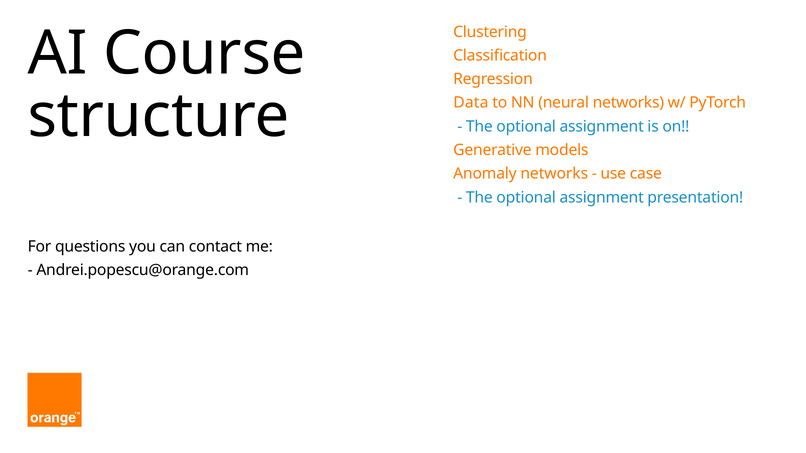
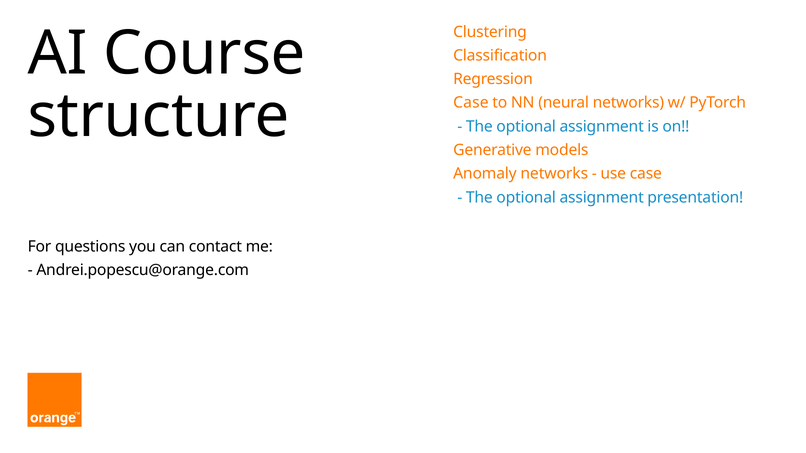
Data: Data -> Case (471, 103)
